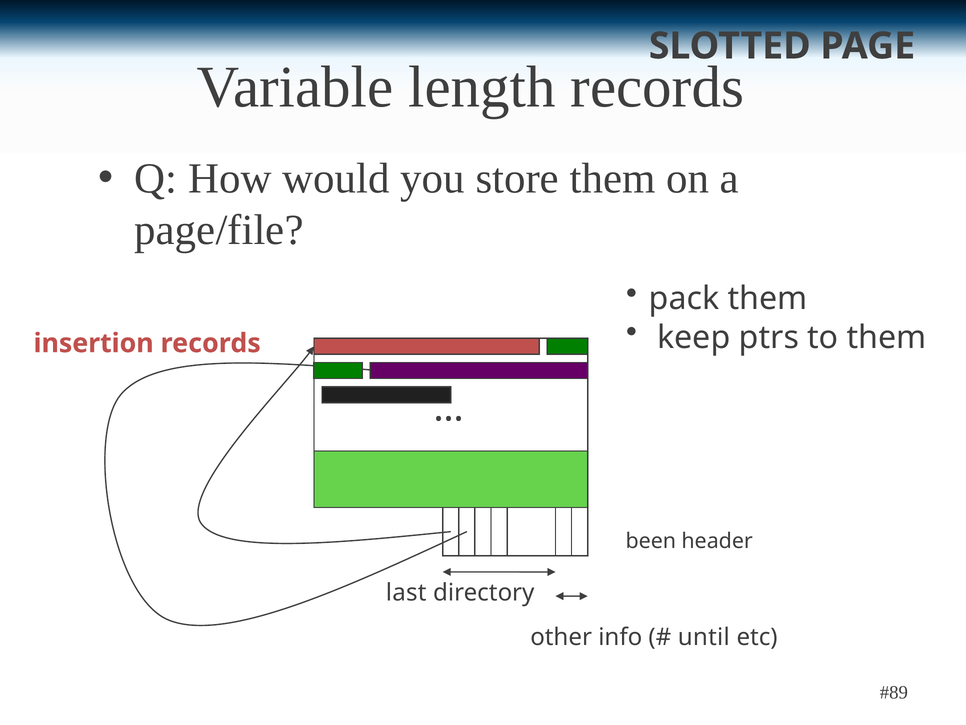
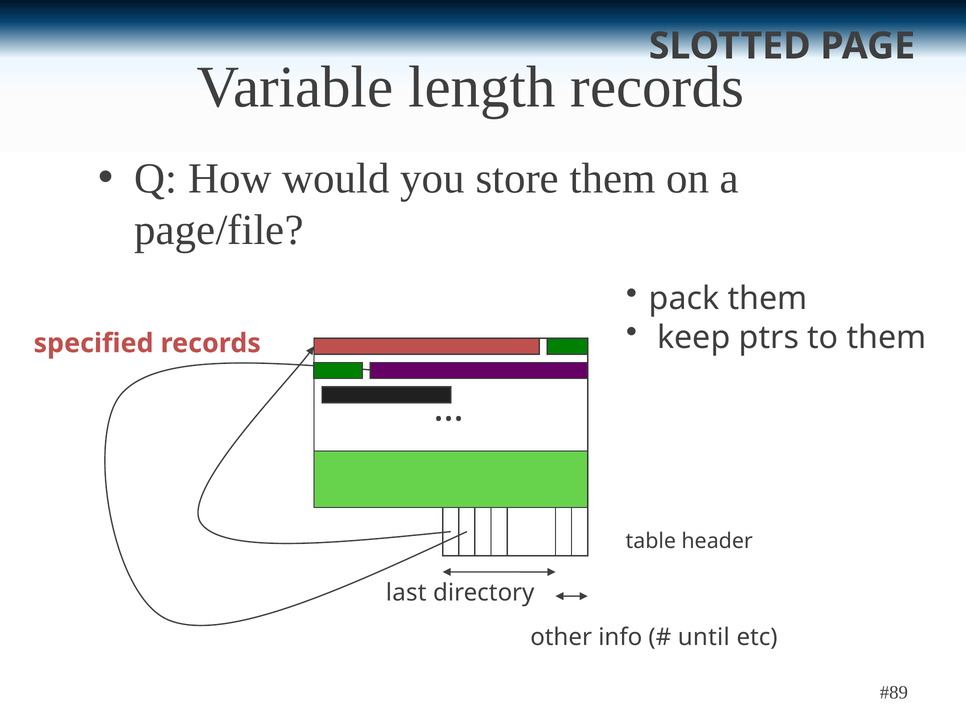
insertion: insertion -> specified (94, 343)
been: been -> table (651, 541)
